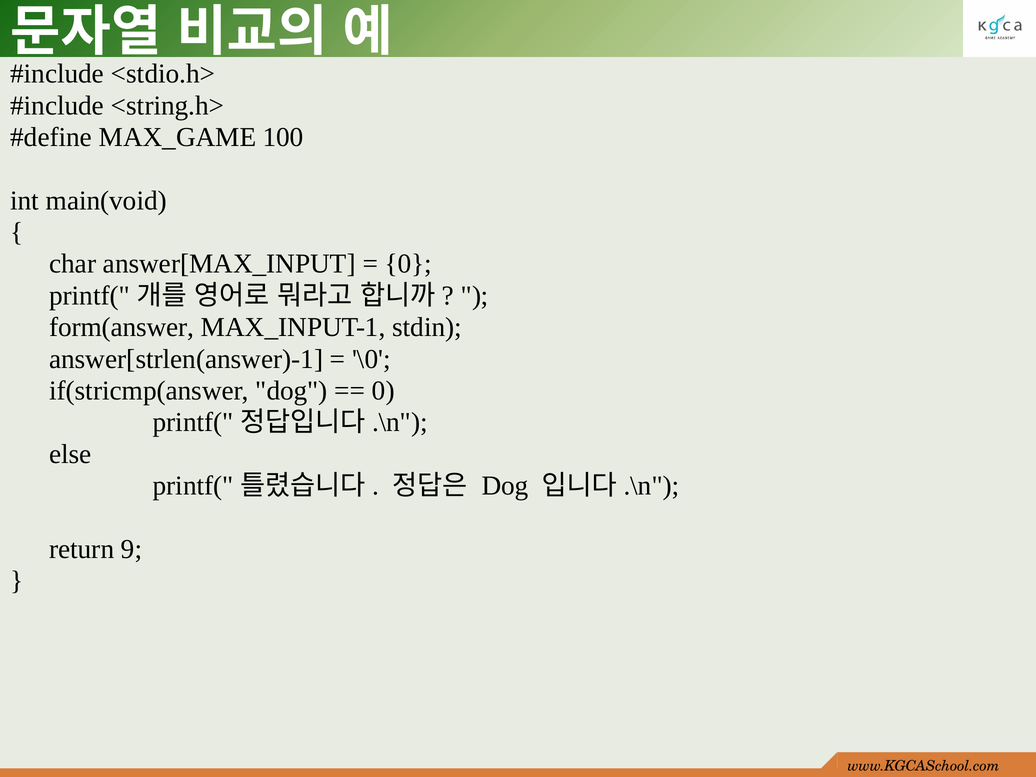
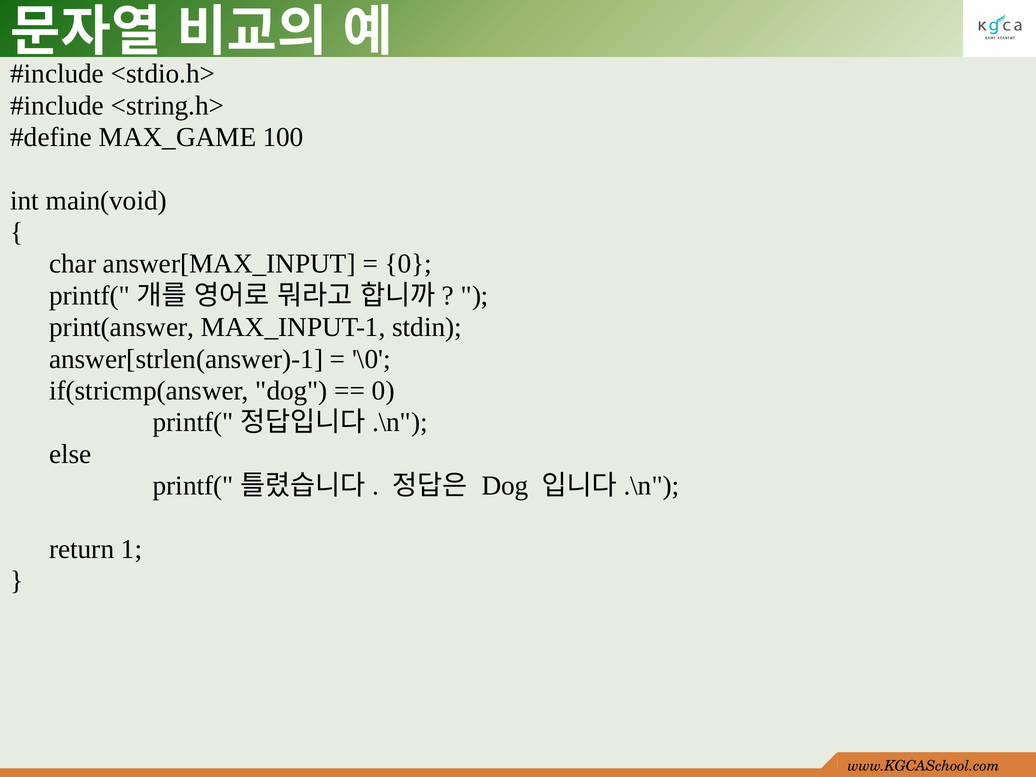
form(answer: form(answer -> print(answer (122, 327)
9: 9 -> 1 (132, 549)
